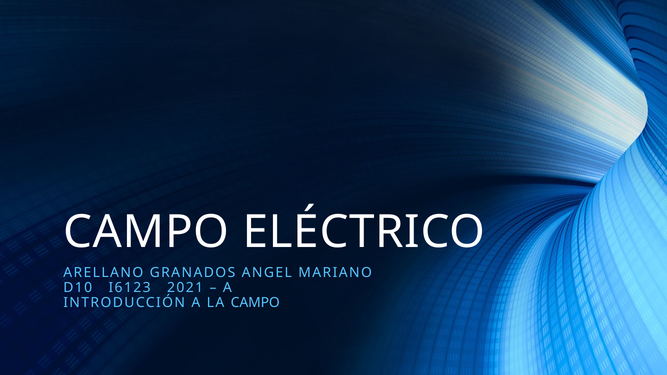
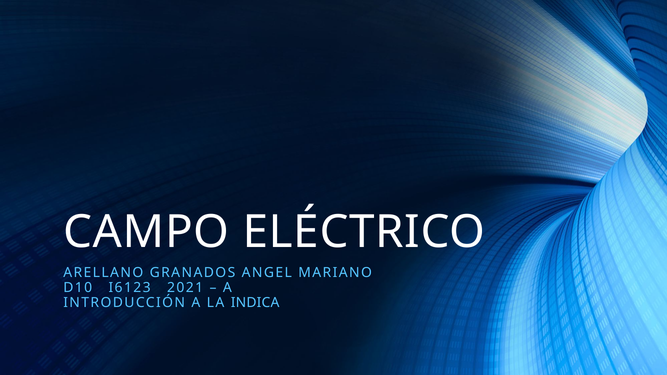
LA CAMPO: CAMPO -> INDICA (255, 303)
